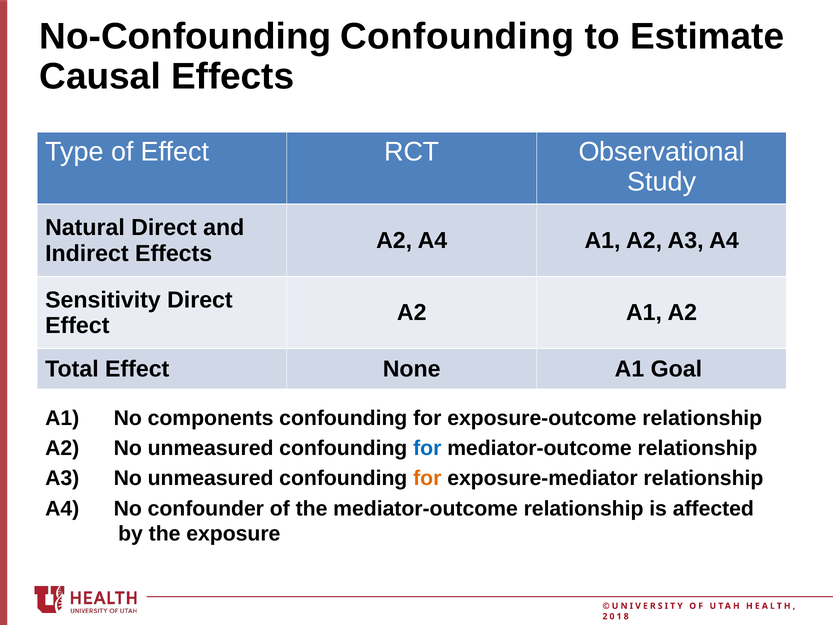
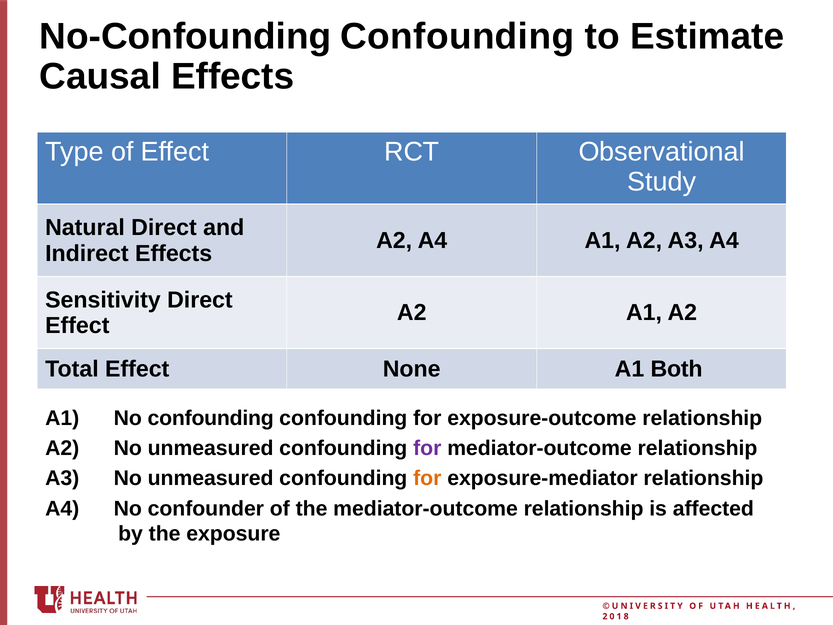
Goal: Goal -> Both (677, 369)
No components: components -> confounding (211, 418)
for colour: blue -> purple (427, 448)
